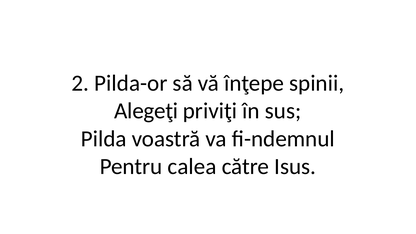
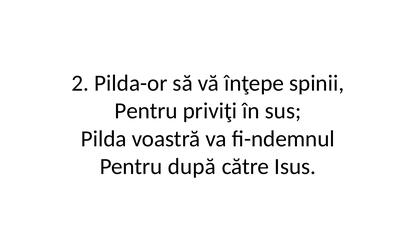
Alegeţi: Alegeţi -> Pentru (146, 111)
calea: calea -> după (192, 166)
